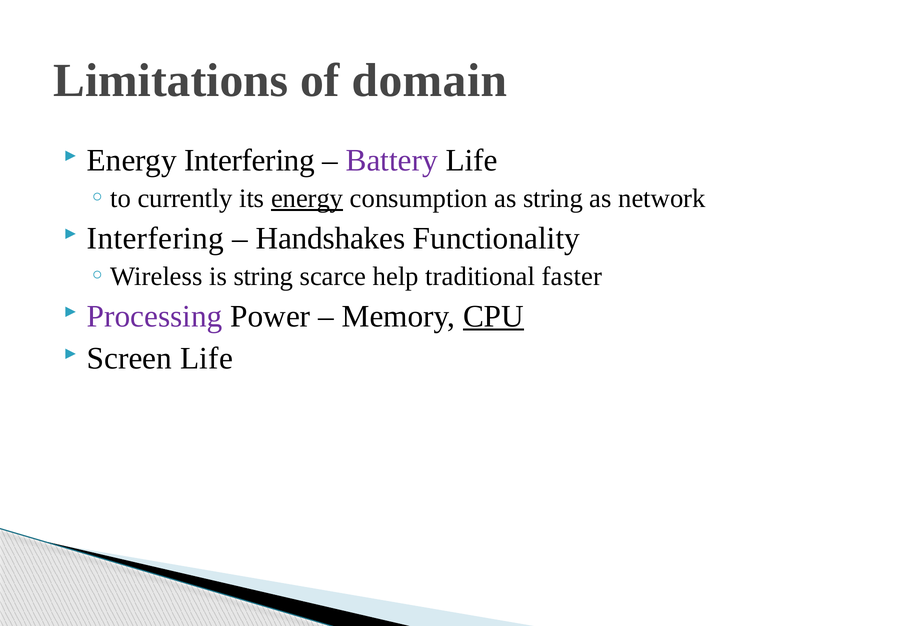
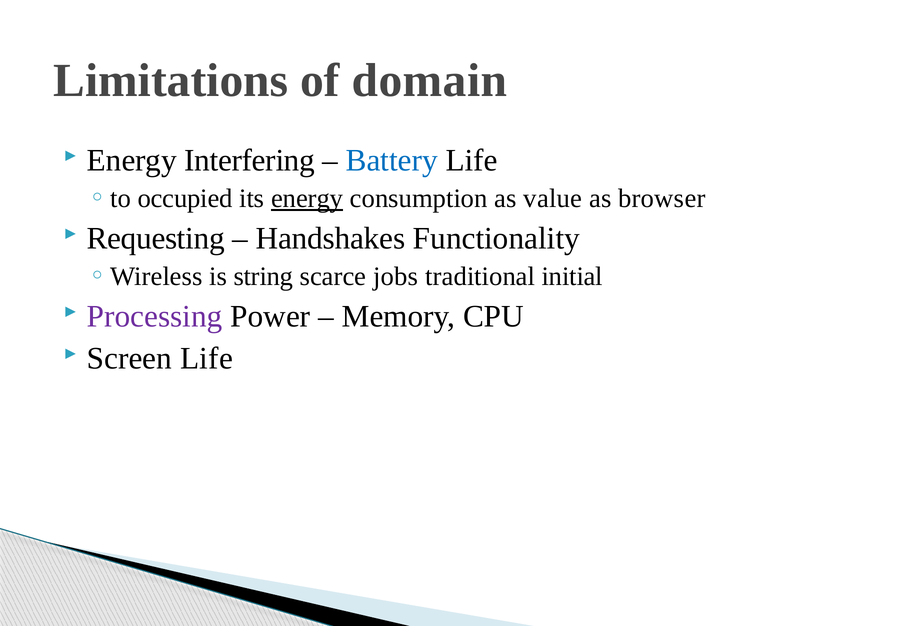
Battery colour: purple -> blue (392, 160)
currently: currently -> occupied (185, 199)
as string: string -> value (553, 199)
network: network -> browser (662, 199)
Interfering: Interfering -> Requesting (156, 238)
help: help -> jobs (396, 277)
faster: faster -> initial (572, 277)
CPU underline: present -> none (494, 316)
